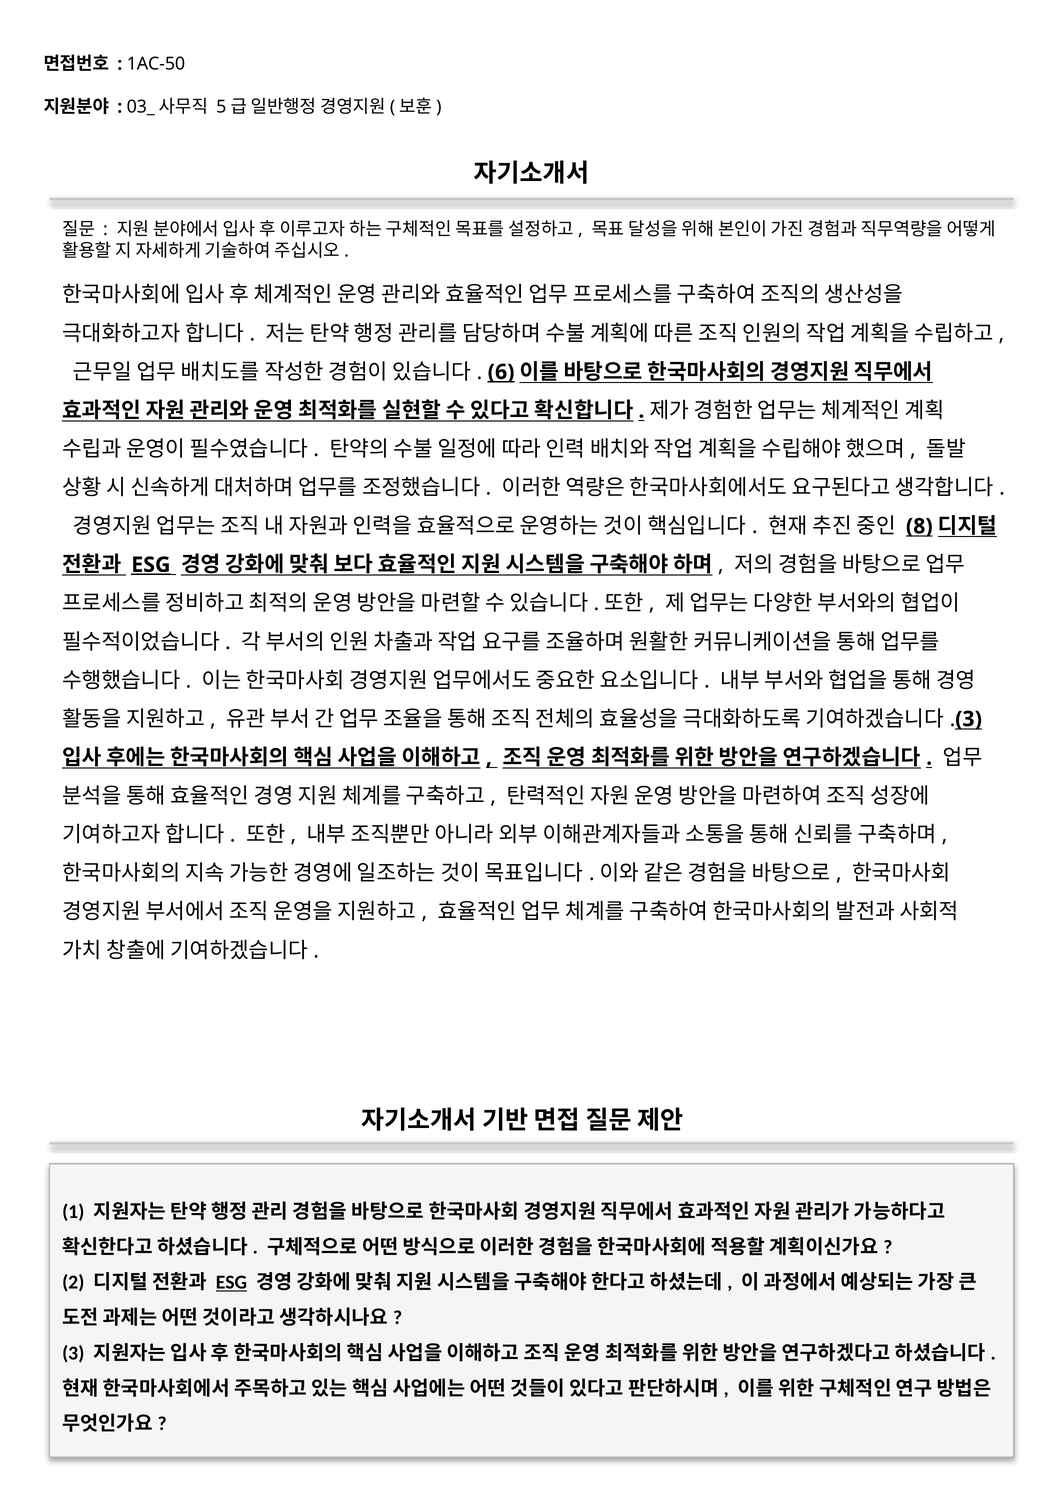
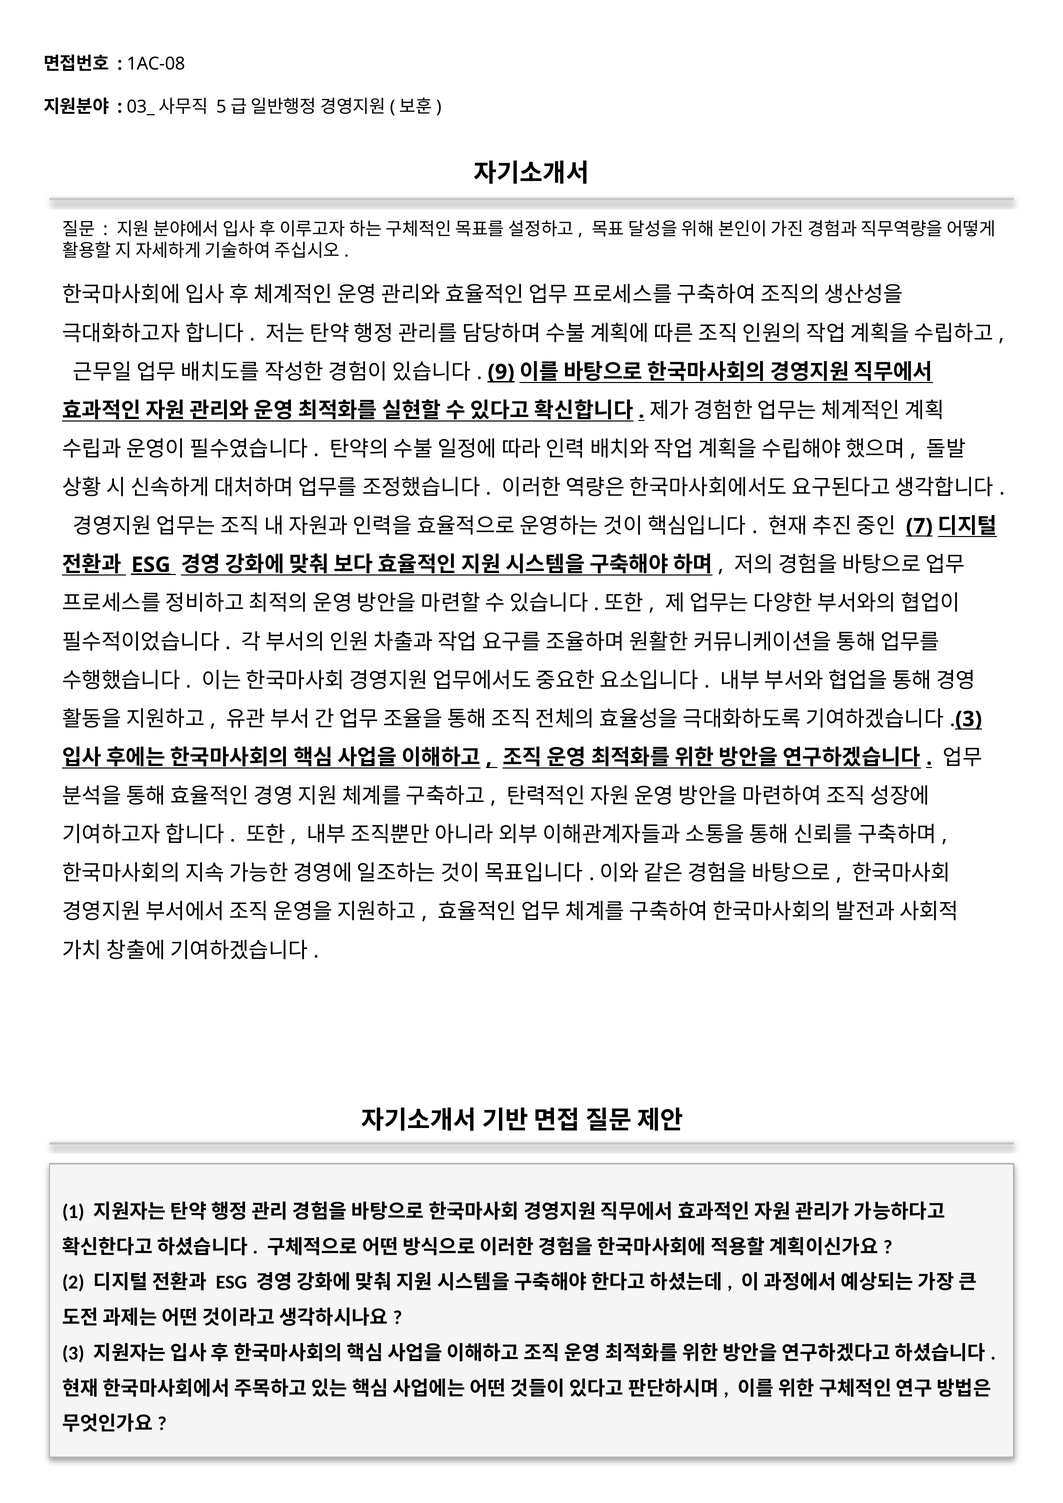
1AC-50: 1AC-50 -> 1AC-08 (156, 64)
6: 6 -> 9 (501, 372)
8: 8 -> 7 (919, 526)
ESG underline: present -> none (231, 1283)
